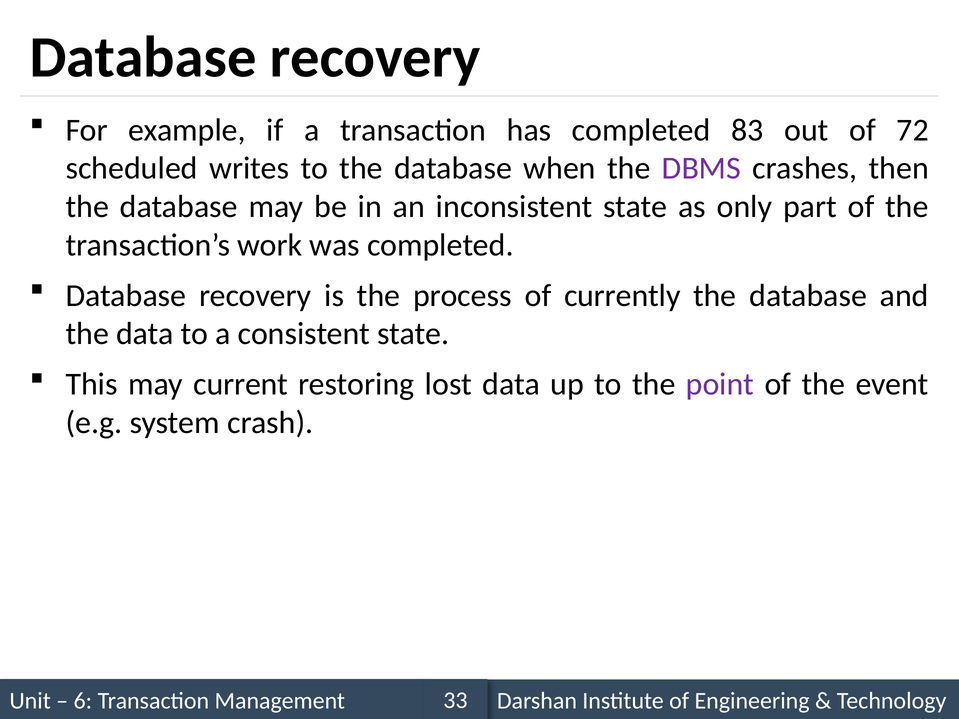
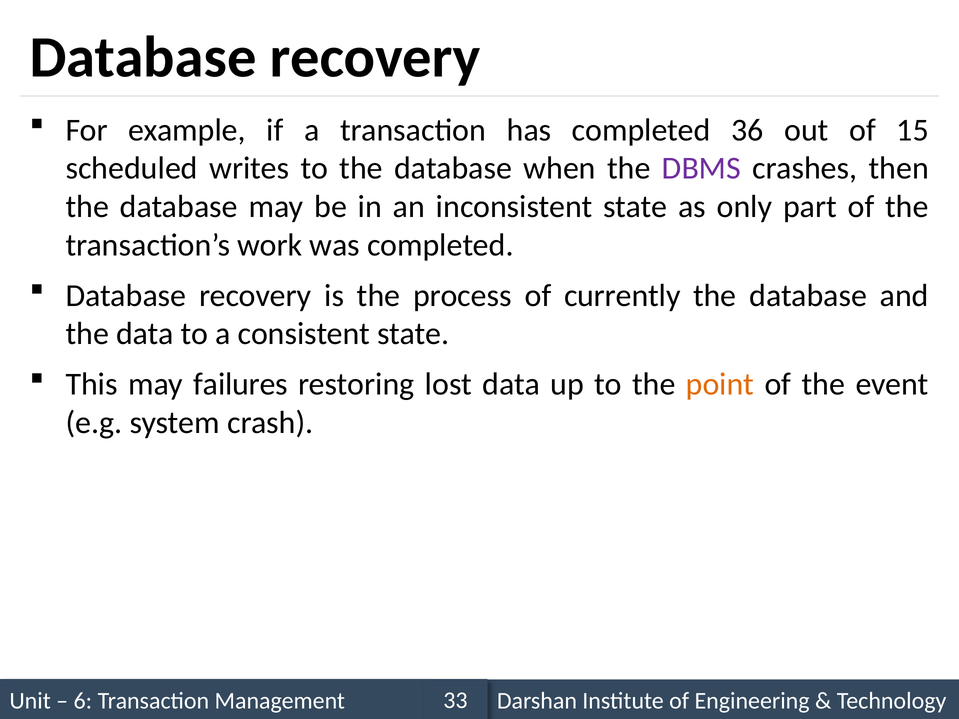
83: 83 -> 36 (747, 130)
72: 72 -> 15 (913, 130)
current: current -> failures (241, 384)
point colour: purple -> orange (720, 384)
